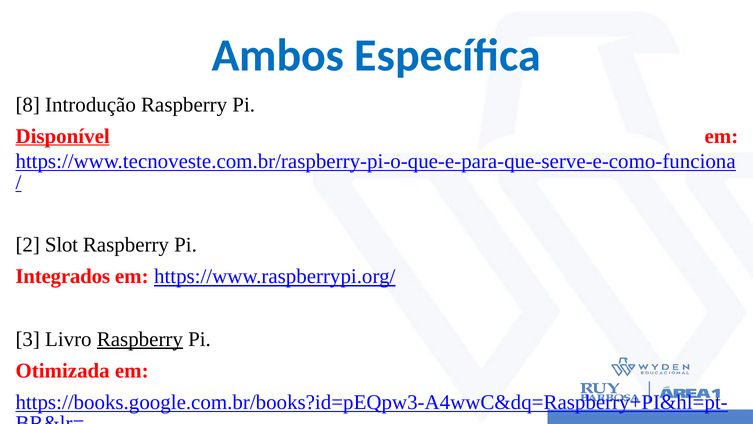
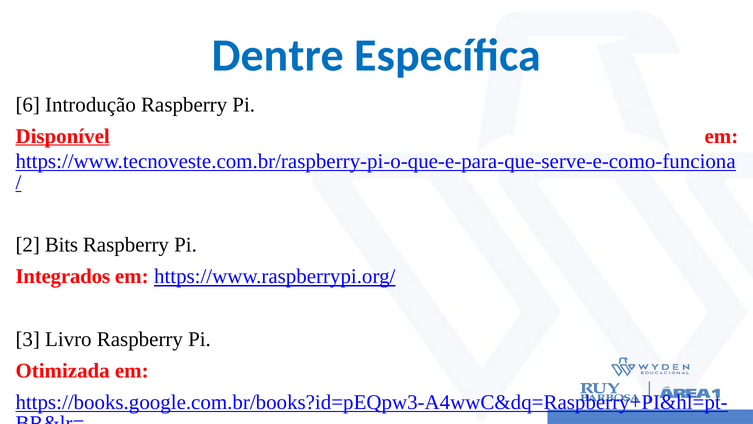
Ambos: Ambos -> Dentre (278, 55)
8: 8 -> 6 (28, 105)
Slot: Slot -> Bits (61, 245)
Raspberry underline: present -> none (140, 339)
